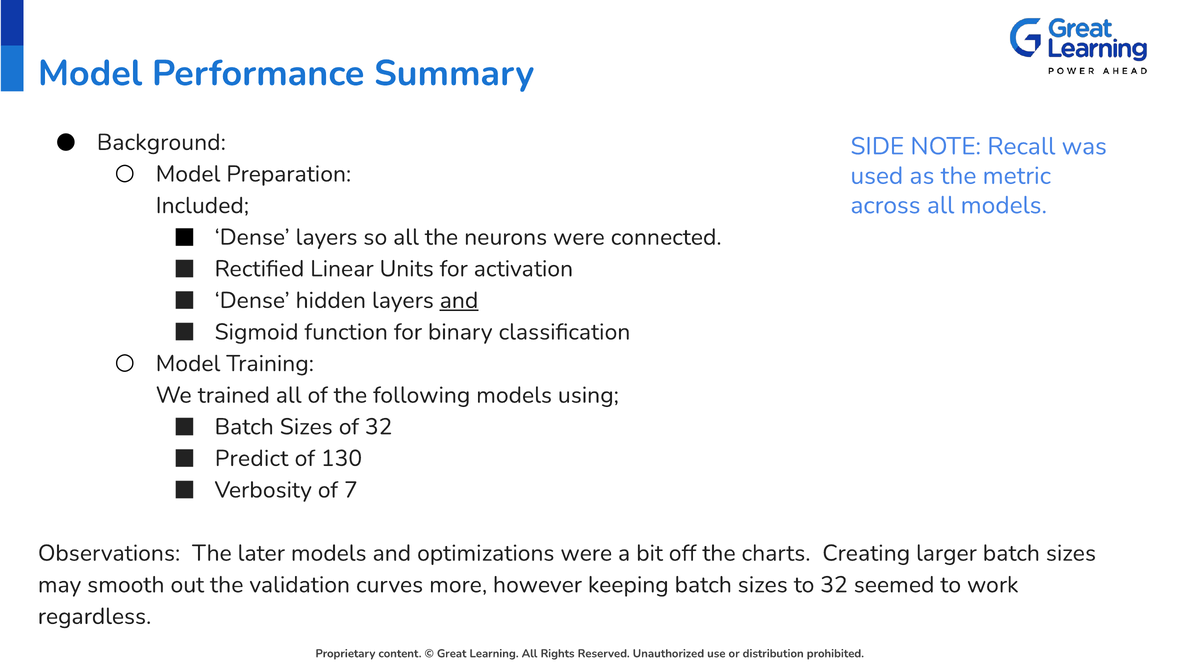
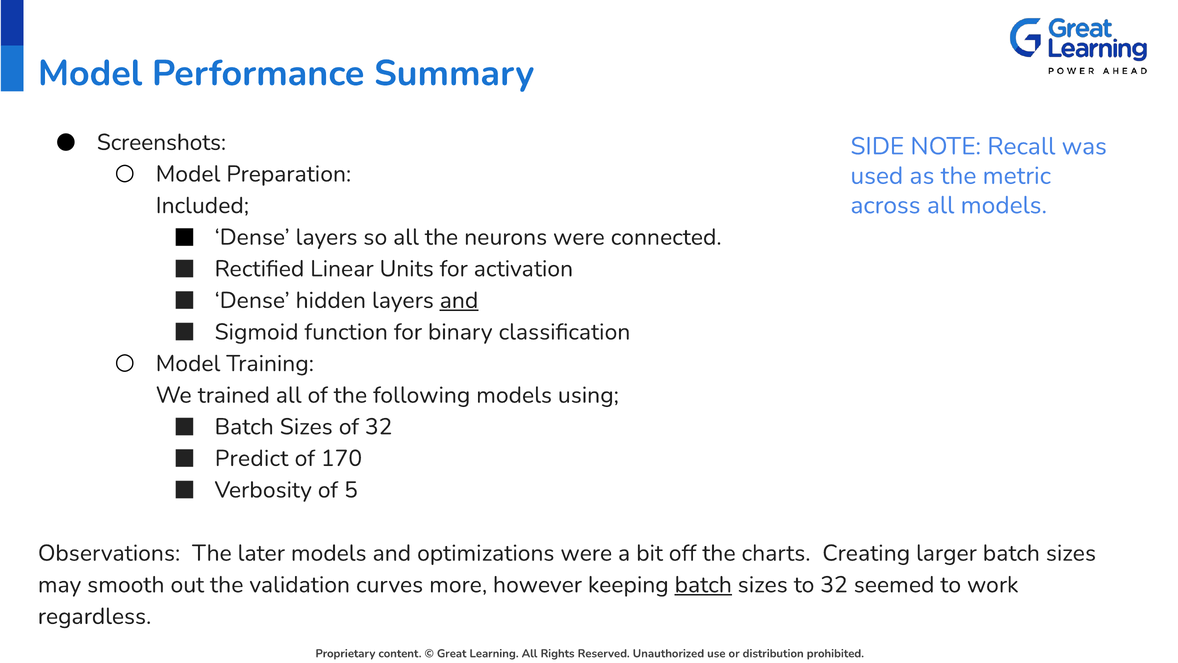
Background: Background -> Screenshots (161, 142)
130: 130 -> 170 (342, 458)
7: 7 -> 5 (351, 490)
batch underline: none -> present (703, 584)
